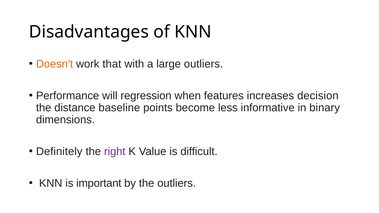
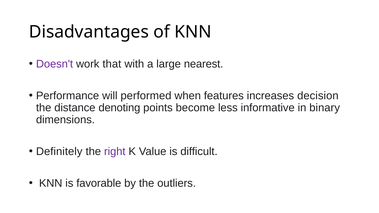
Doesn't colour: orange -> purple (55, 64)
large outliers: outliers -> nearest (204, 64)
regression: regression -> performed (146, 96)
baseline: baseline -> denoting (119, 108)
important: important -> favorable (99, 183)
